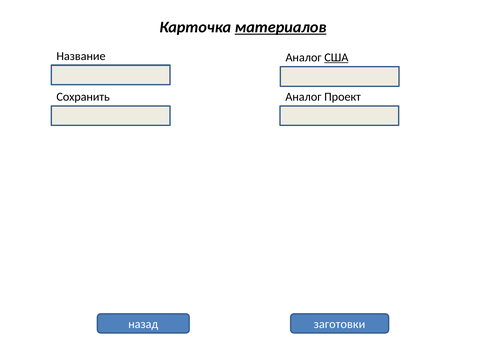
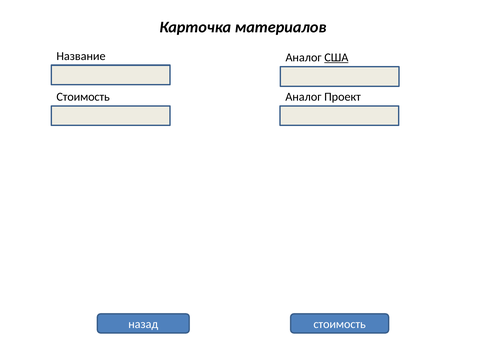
материалов underline: present -> none (281, 27)
Сохранить: Сохранить -> Стоимость (83, 97)
назад заготовки: заготовки -> стоимость (340, 325)
